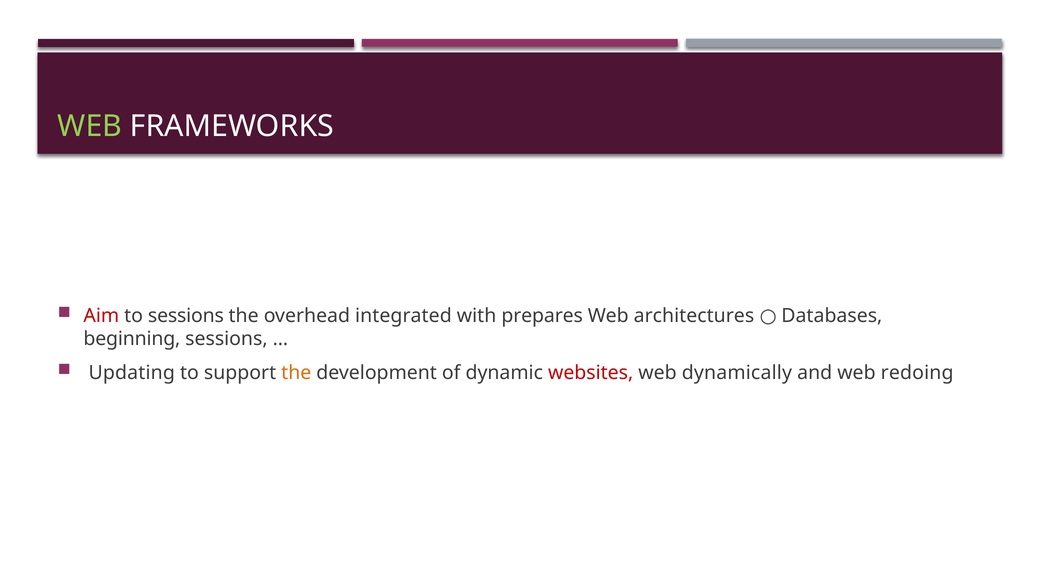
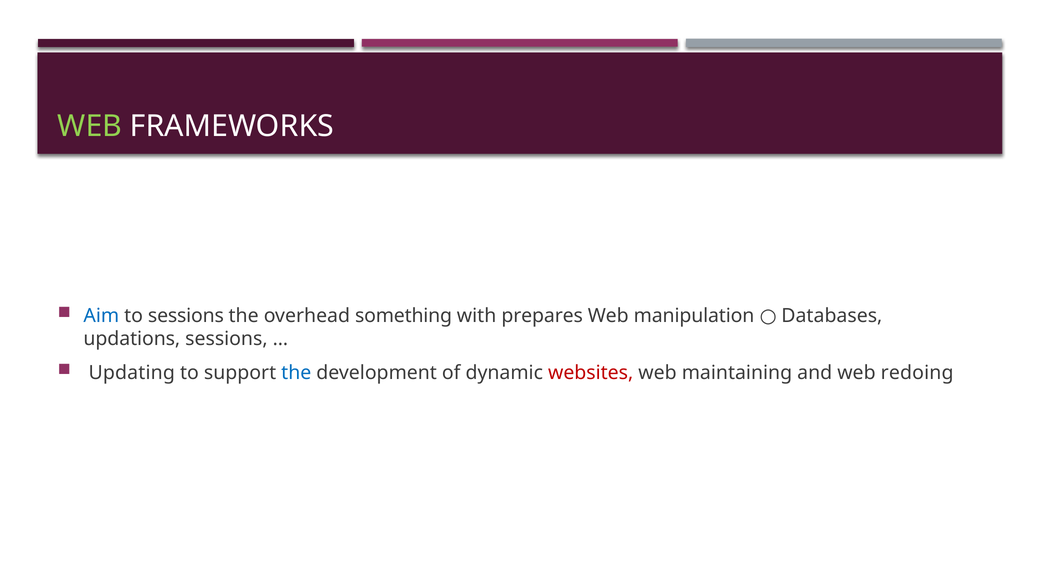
Aim colour: red -> blue (101, 316)
integrated: integrated -> something (404, 316)
architectures: architectures -> manipulation (694, 316)
beginning: beginning -> updations (132, 339)
the colour: orange -> blue (296, 373)
dynamically: dynamically -> maintaining (737, 373)
